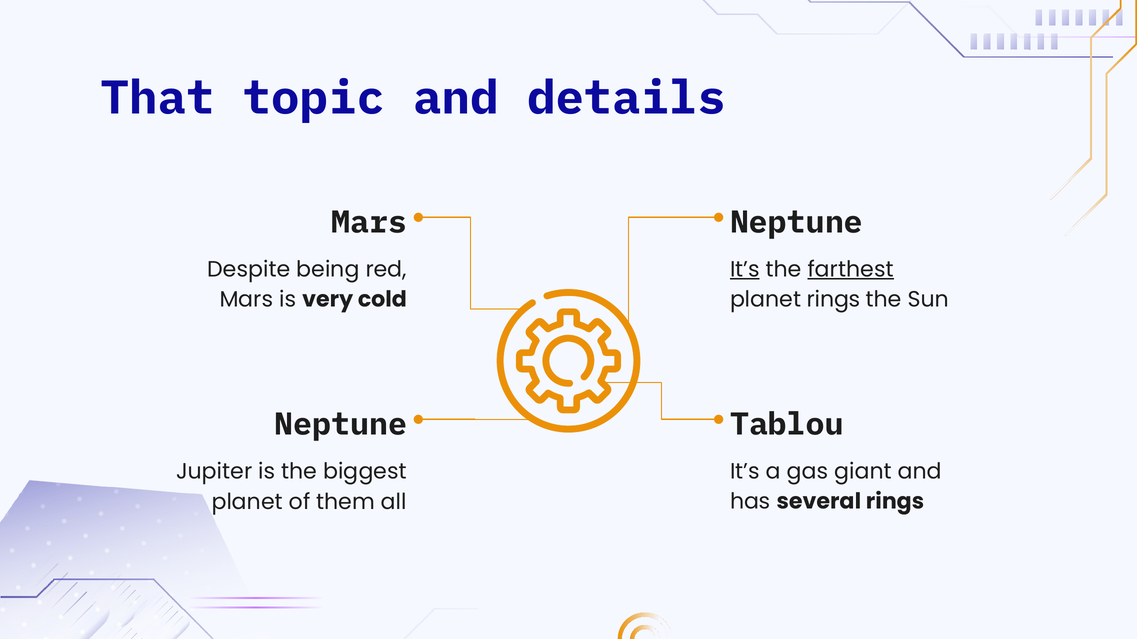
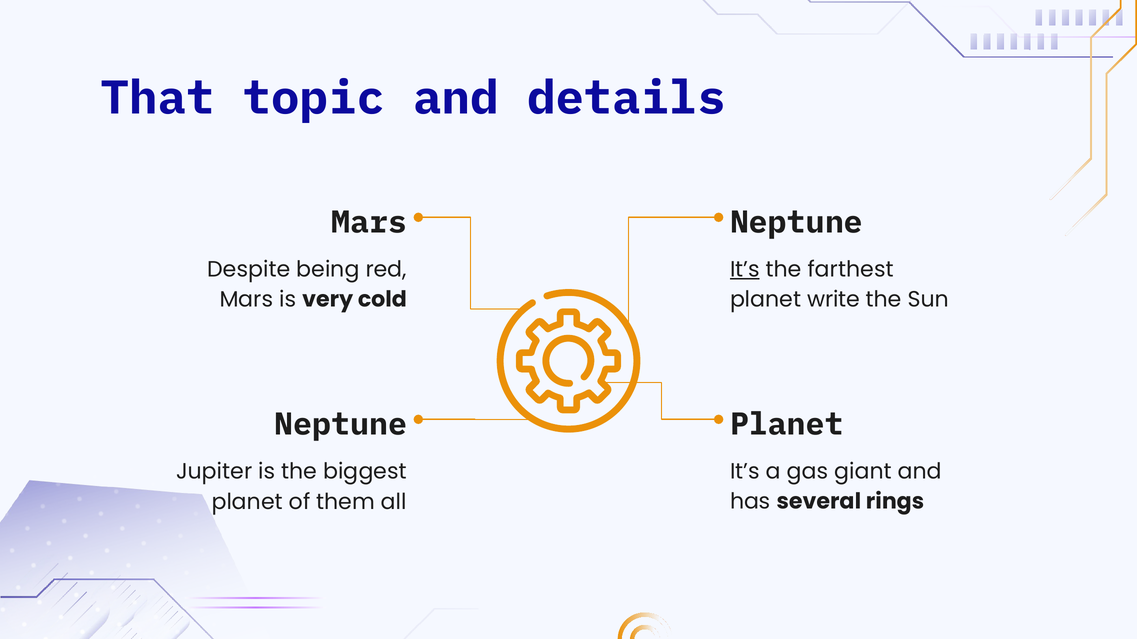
farthest underline: present -> none (851, 269)
planet rings: rings -> write (834, 300)
Tablou: Tablou -> Planet (787, 425)
